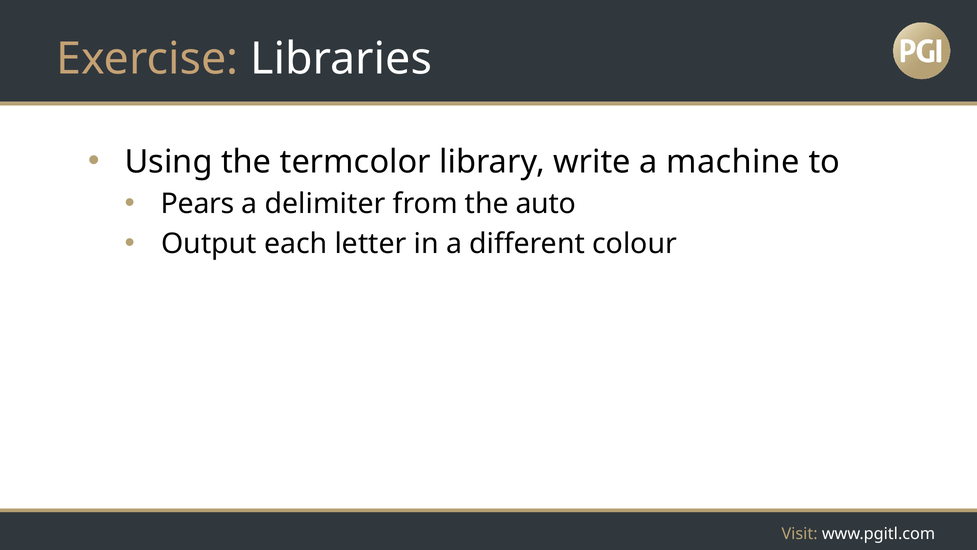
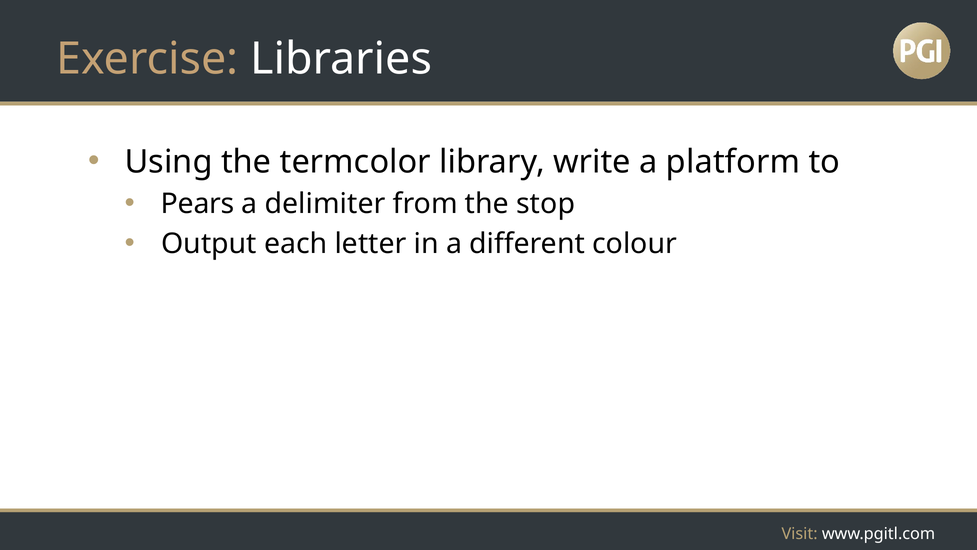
machine: machine -> platform (733, 162)
auto: auto -> stop (546, 204)
